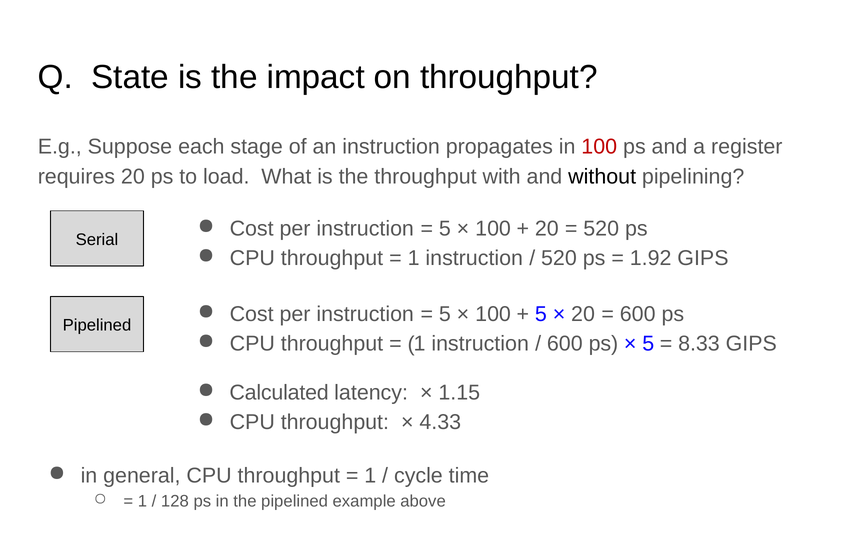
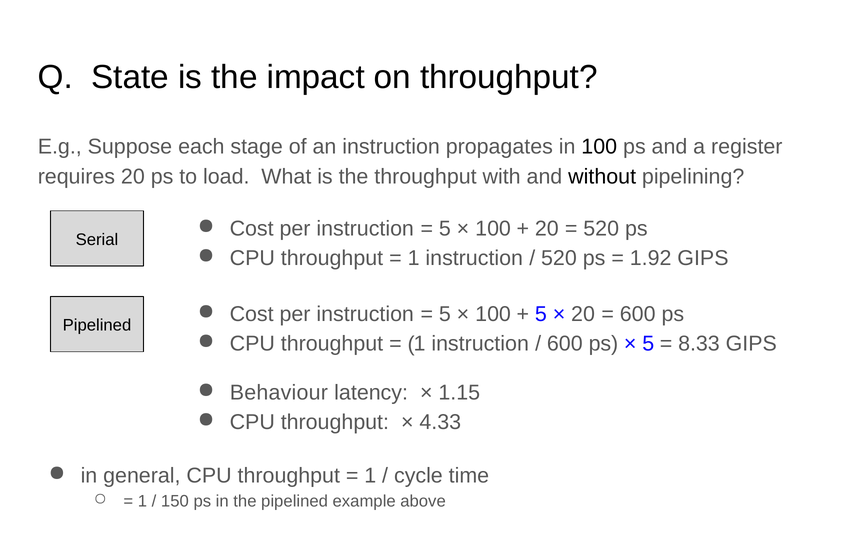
100 colour: red -> black (599, 147)
Calculated: Calculated -> Behaviour (279, 393)
128: 128 -> 150 (175, 501)
